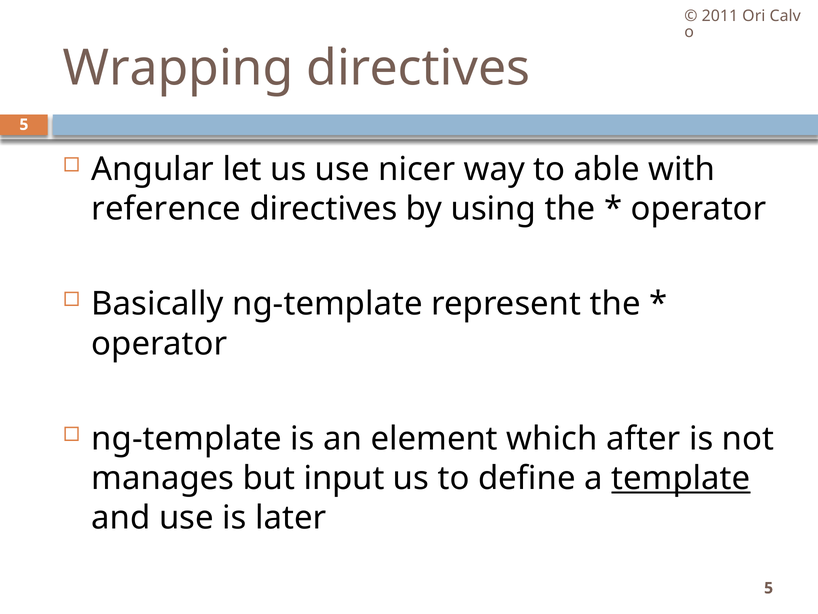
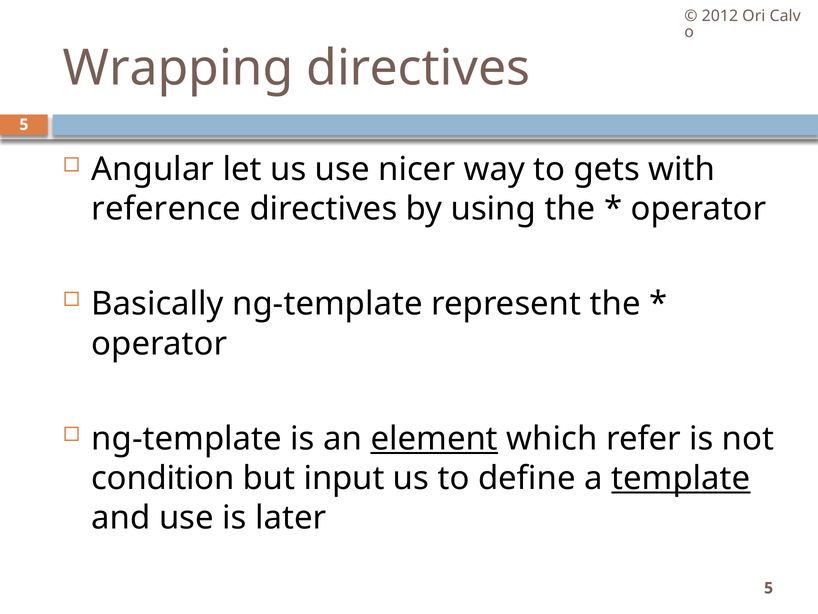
2011: 2011 -> 2012 (720, 16)
able: able -> gets (607, 169)
element underline: none -> present (434, 438)
after: after -> refer (643, 438)
manages: manages -> condition (163, 478)
